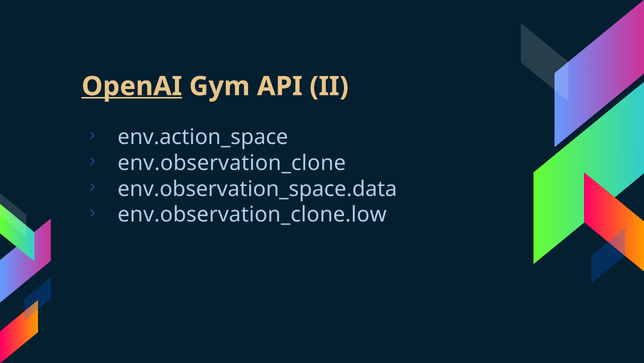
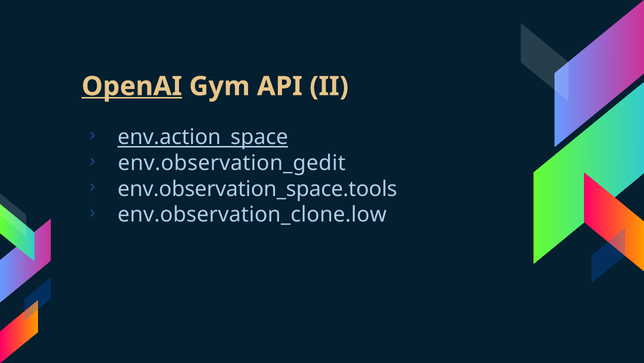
env.action_space underline: none -> present (203, 137)
env.observation_clone: env.observation_clone -> env.observation_gedit (232, 163)
env.observation_space.data: env.observation_space.data -> env.observation_space.tools (257, 189)
